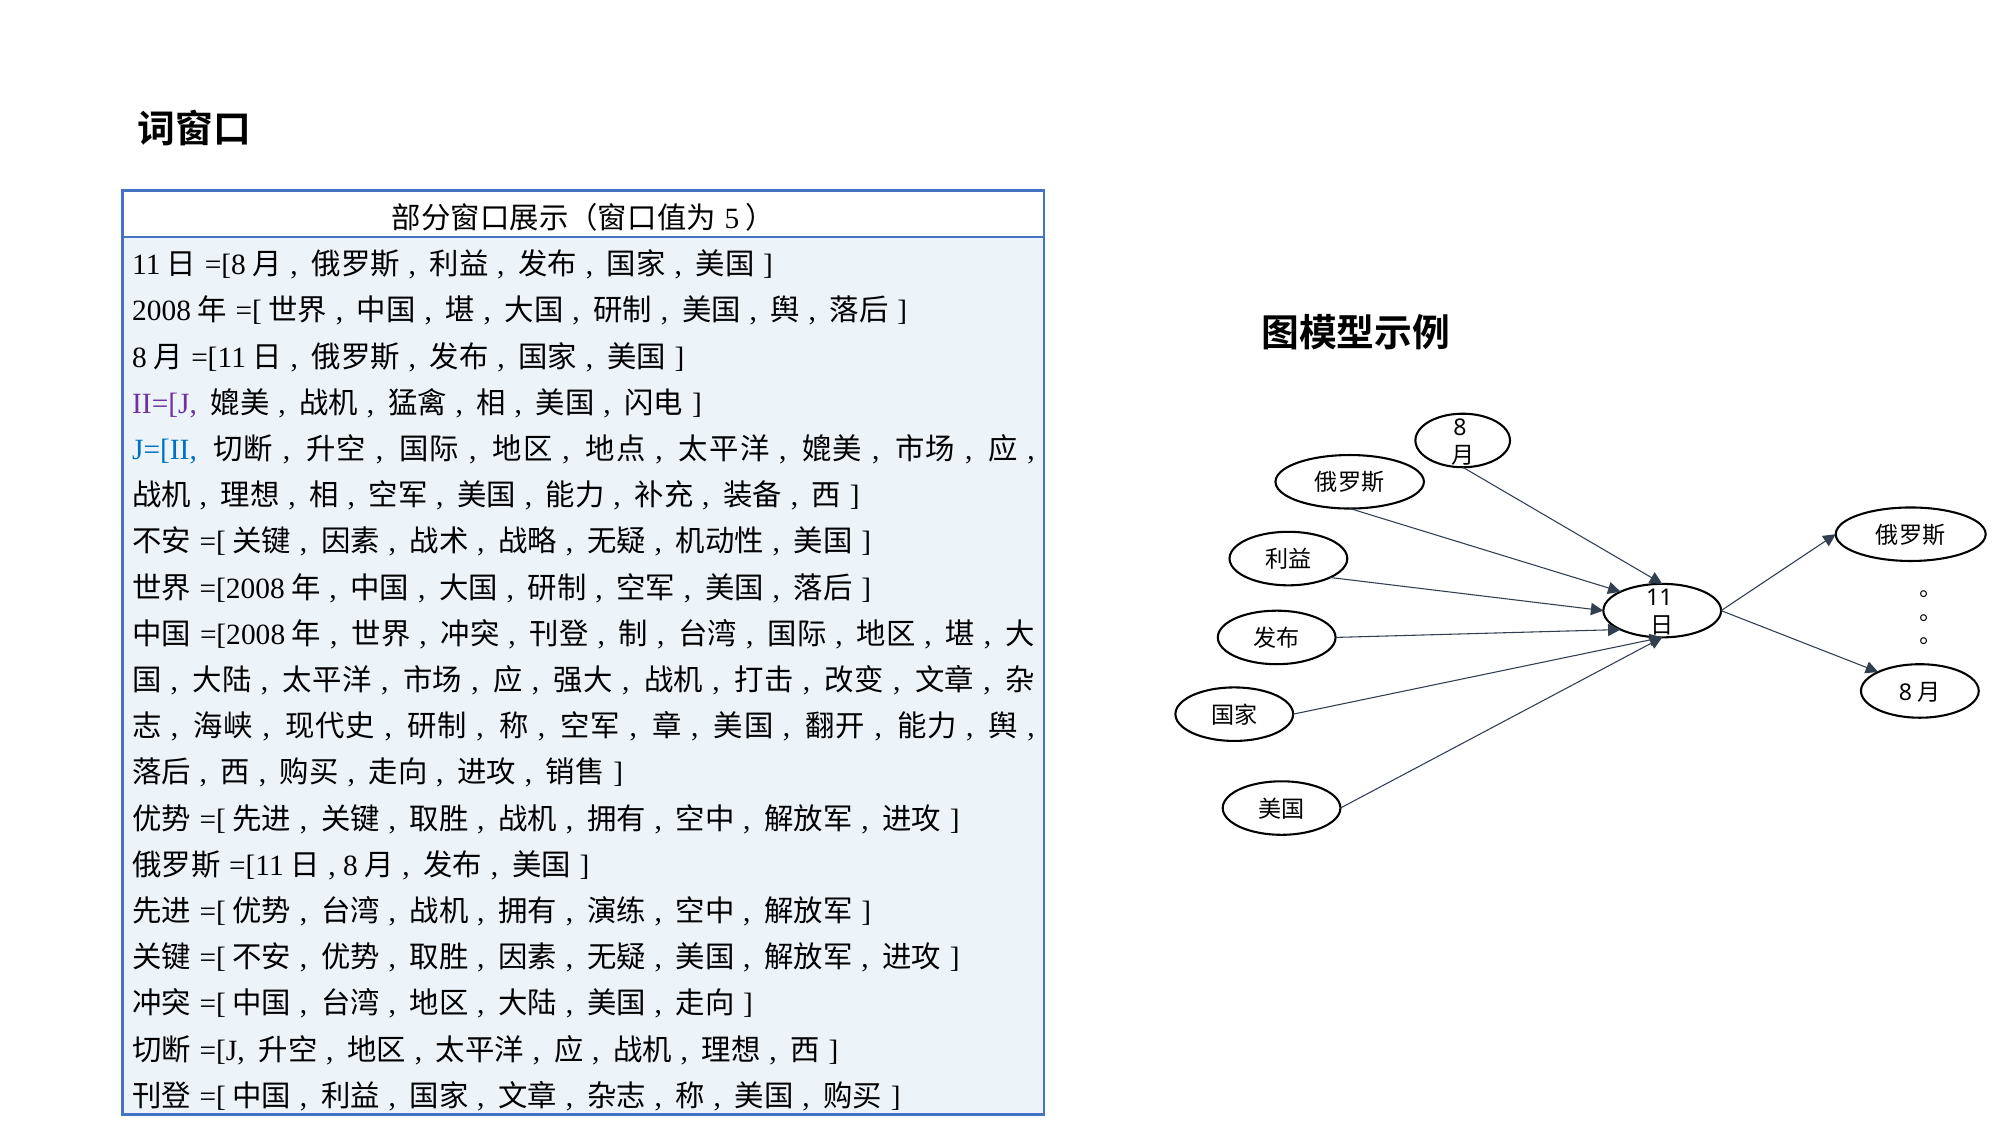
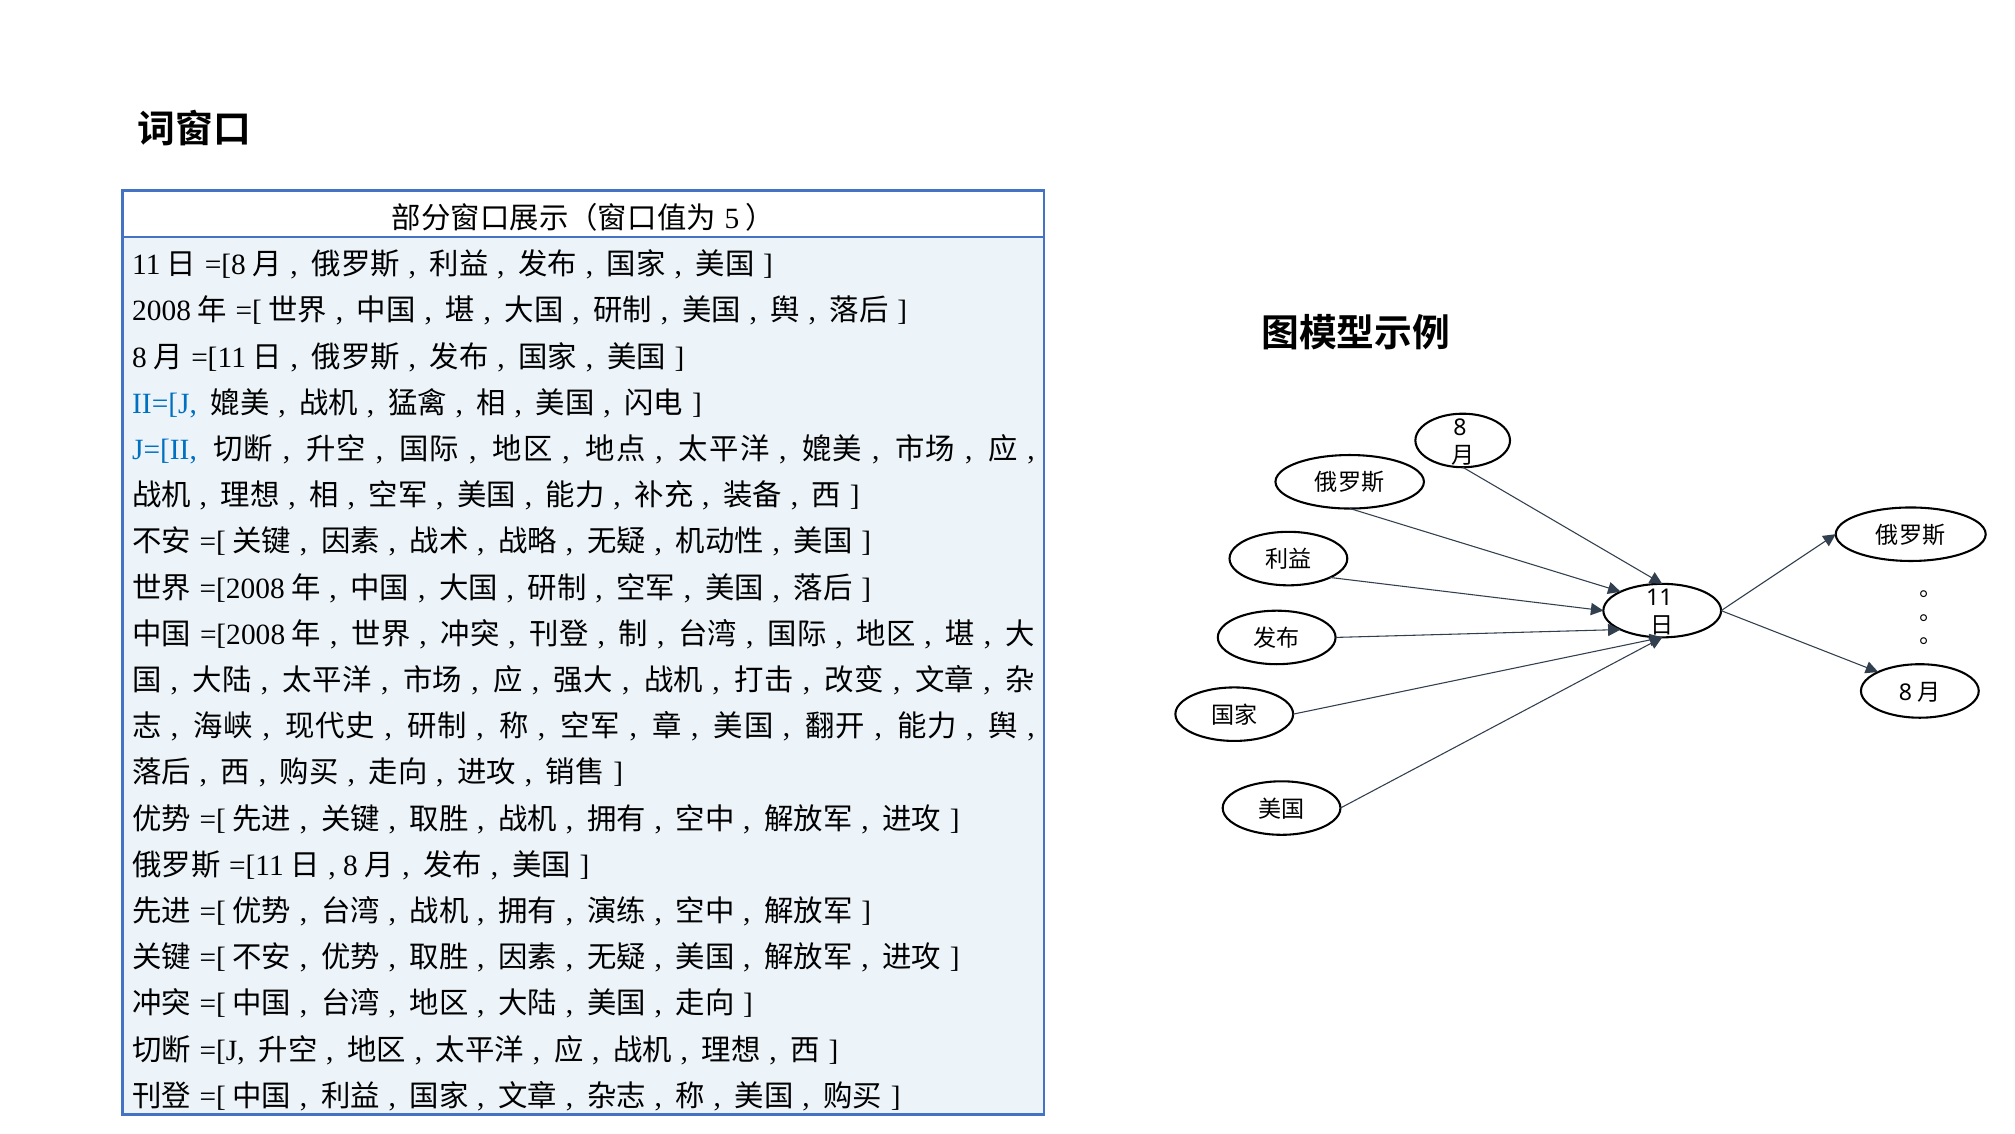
II=[J colour: purple -> blue (165, 403)
